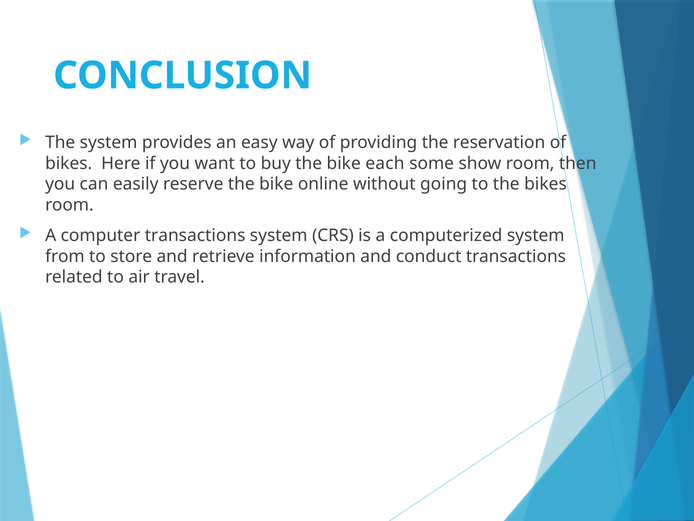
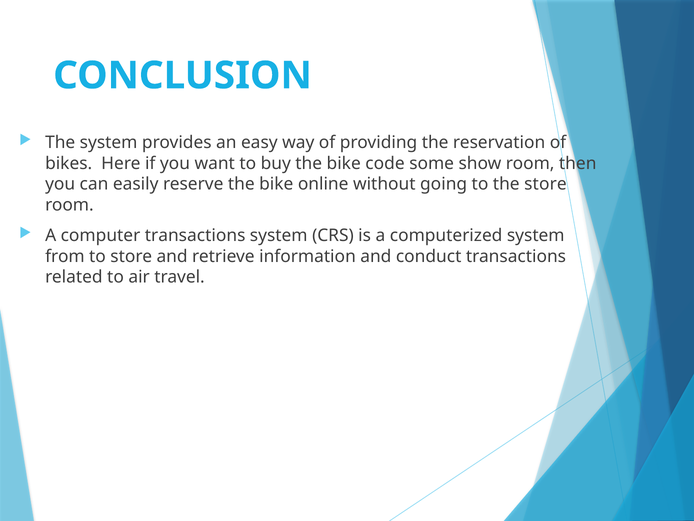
each: each -> code (385, 163)
the bikes: bikes -> store (545, 184)
